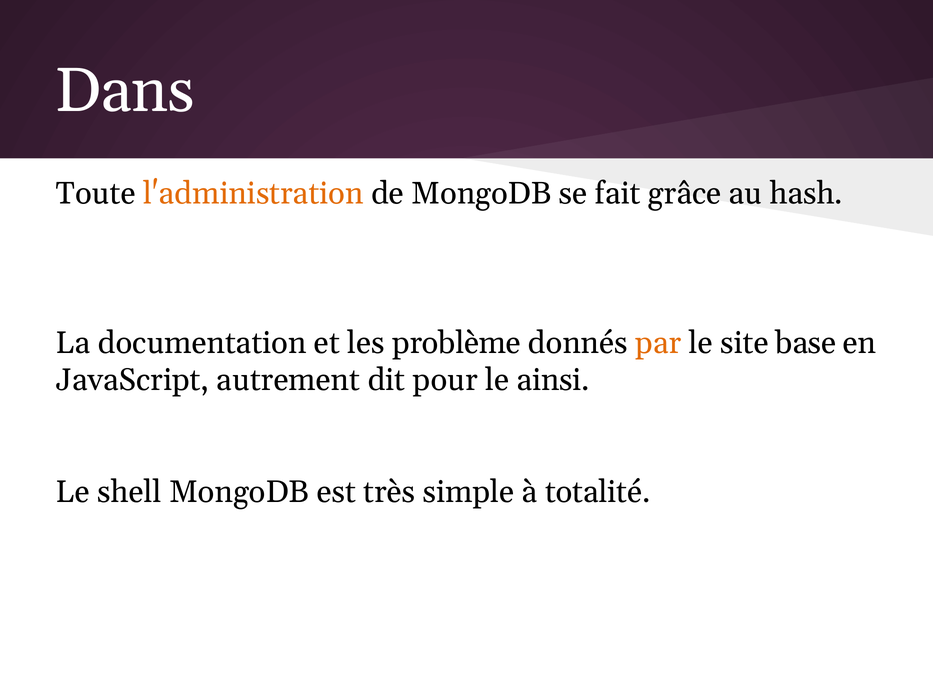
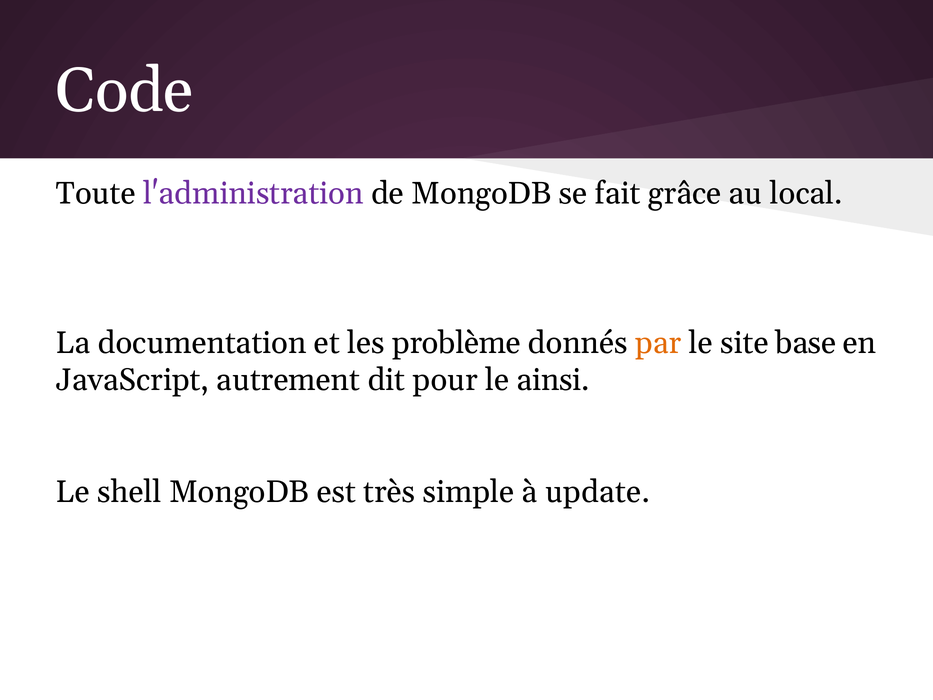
Dans: Dans -> Code (125, 91)
l'administration colour: orange -> purple (253, 193)
hash: hash -> local (806, 193)
totalité: totalité -> update (598, 492)
